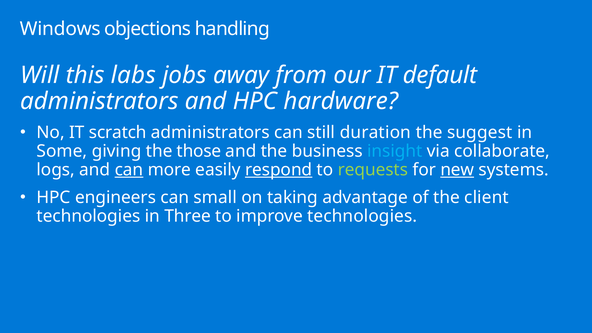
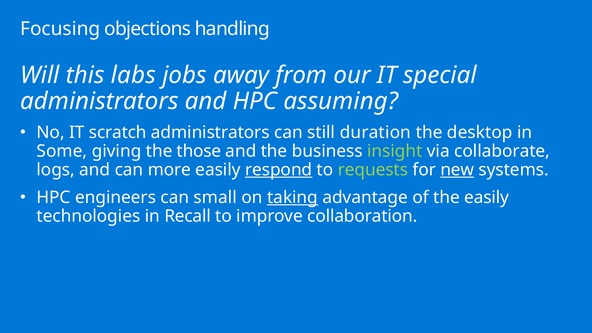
Windows: Windows -> Focusing (60, 29)
default: default -> special (440, 75)
hardware: hardware -> assuming (341, 101)
suggest: suggest -> desktop (480, 133)
insight colour: light blue -> light green (395, 151)
can underline: present -> none (129, 170)
taking underline: none -> present (293, 197)
the client: client -> easily (487, 197)
Three: Three -> Recall (188, 216)
improve technologies: technologies -> collaboration (362, 216)
